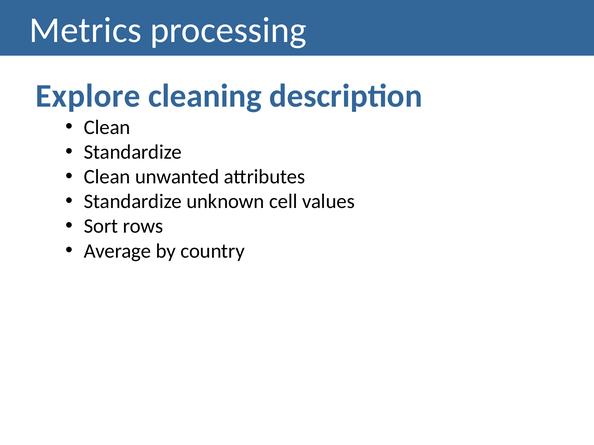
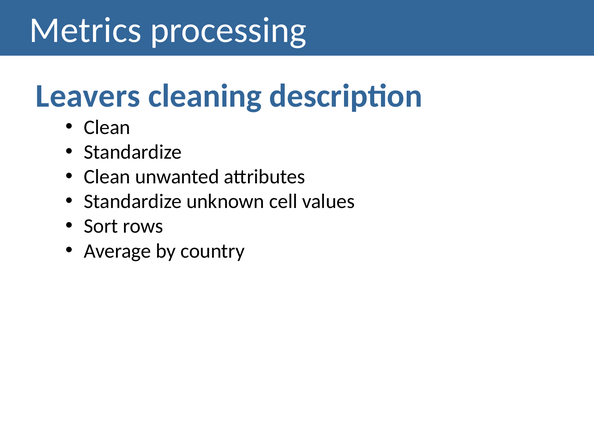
Explore: Explore -> Leavers (88, 96)
